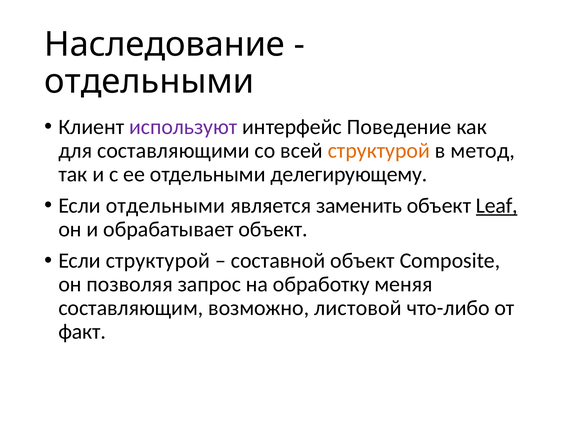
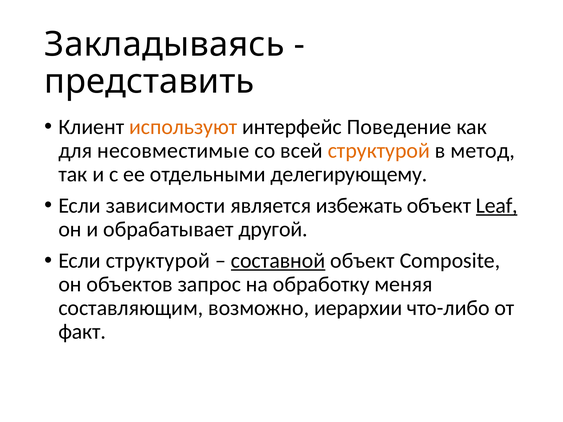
Наследование: Наследование -> Закладываясь (164, 44)
отдельными: отдельными -> представить (149, 82)
используют colour: purple -> orange (183, 127)
составляющими: составляющими -> несовместимые (173, 151)
Если отдельными: отдельными -> зависимости (166, 206)
заменить: заменить -> избежать (359, 206)
обрабатывает объект: объект -> другой (273, 229)
составной underline: none -> present (278, 261)
позволяя: позволяя -> объектов (130, 284)
листовой: листовой -> иерархии (358, 308)
